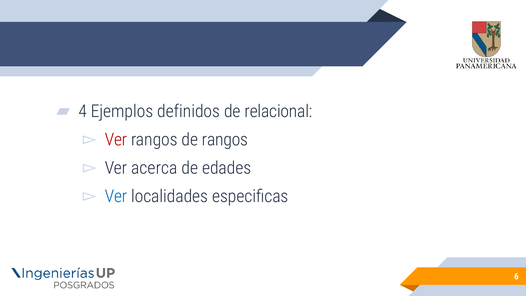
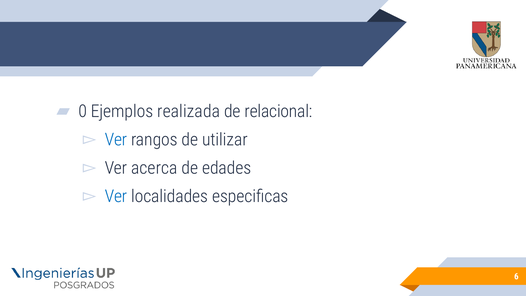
4: 4 -> 0 (83, 111)
definidos: definidos -> realizada (189, 111)
Ver colour: red -> blue (116, 140)
de rangos: rangos -> utilizar (225, 140)
